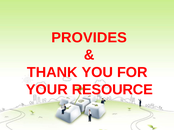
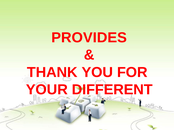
RESOURCE: RESOURCE -> DIFFERENT (112, 90)
